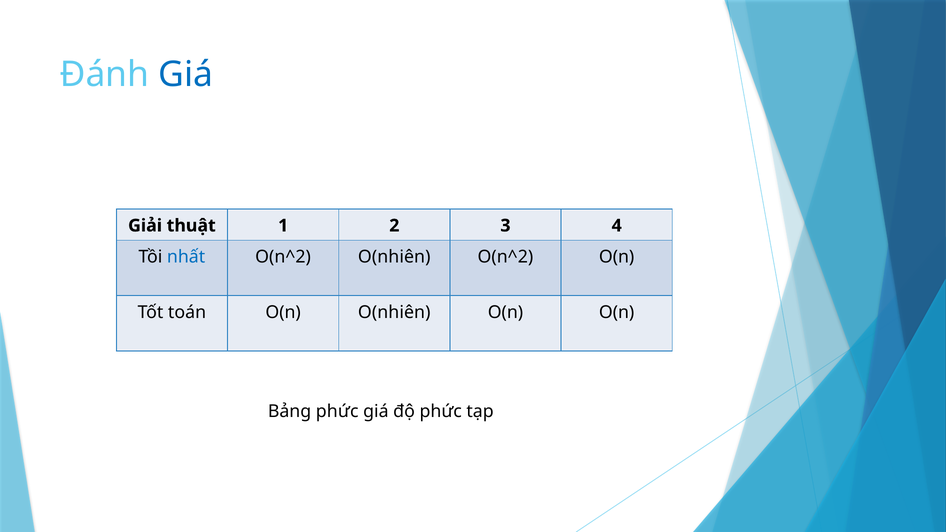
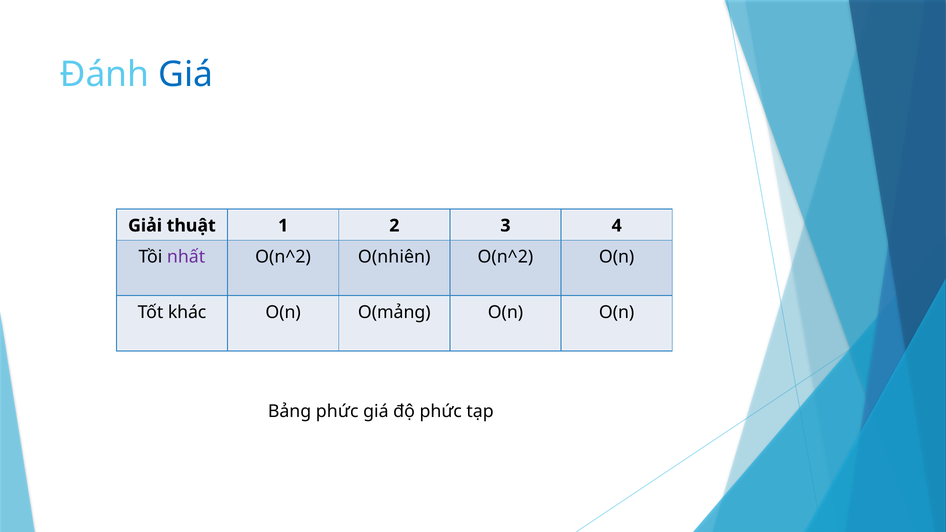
nhất colour: blue -> purple (186, 257)
toán: toán -> khác (187, 312)
O(n O(nhiên: O(nhiên -> O(mảng (394, 312)
